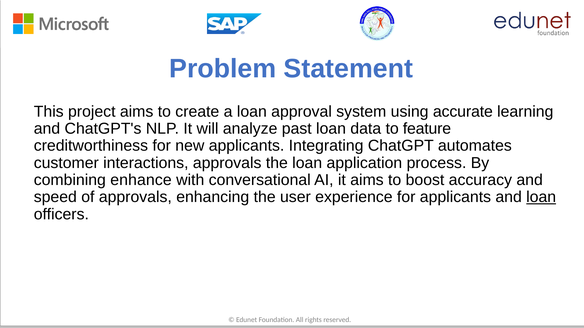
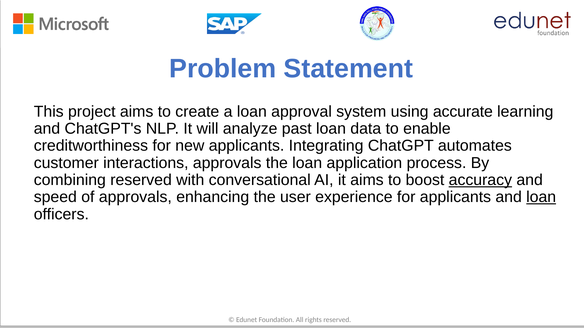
feature: feature -> enable (427, 129)
combining enhance: enhance -> reserved (141, 180)
accuracy underline: none -> present (480, 180)
